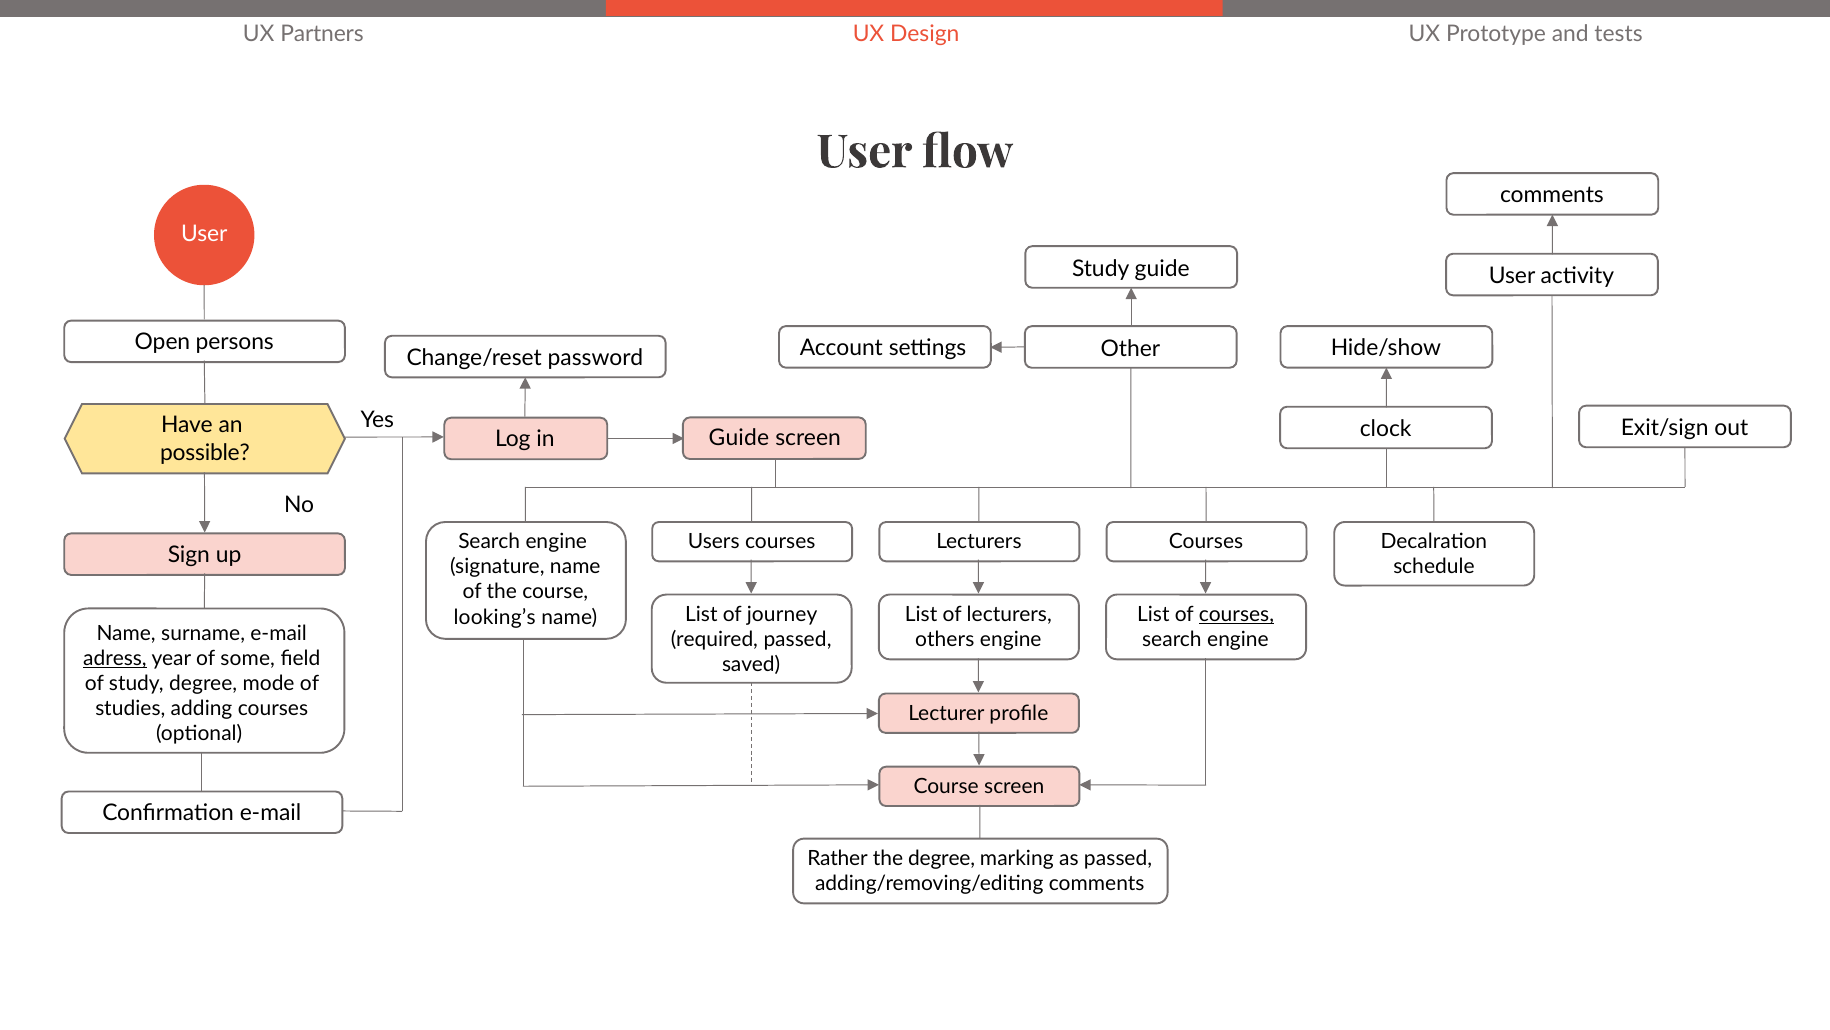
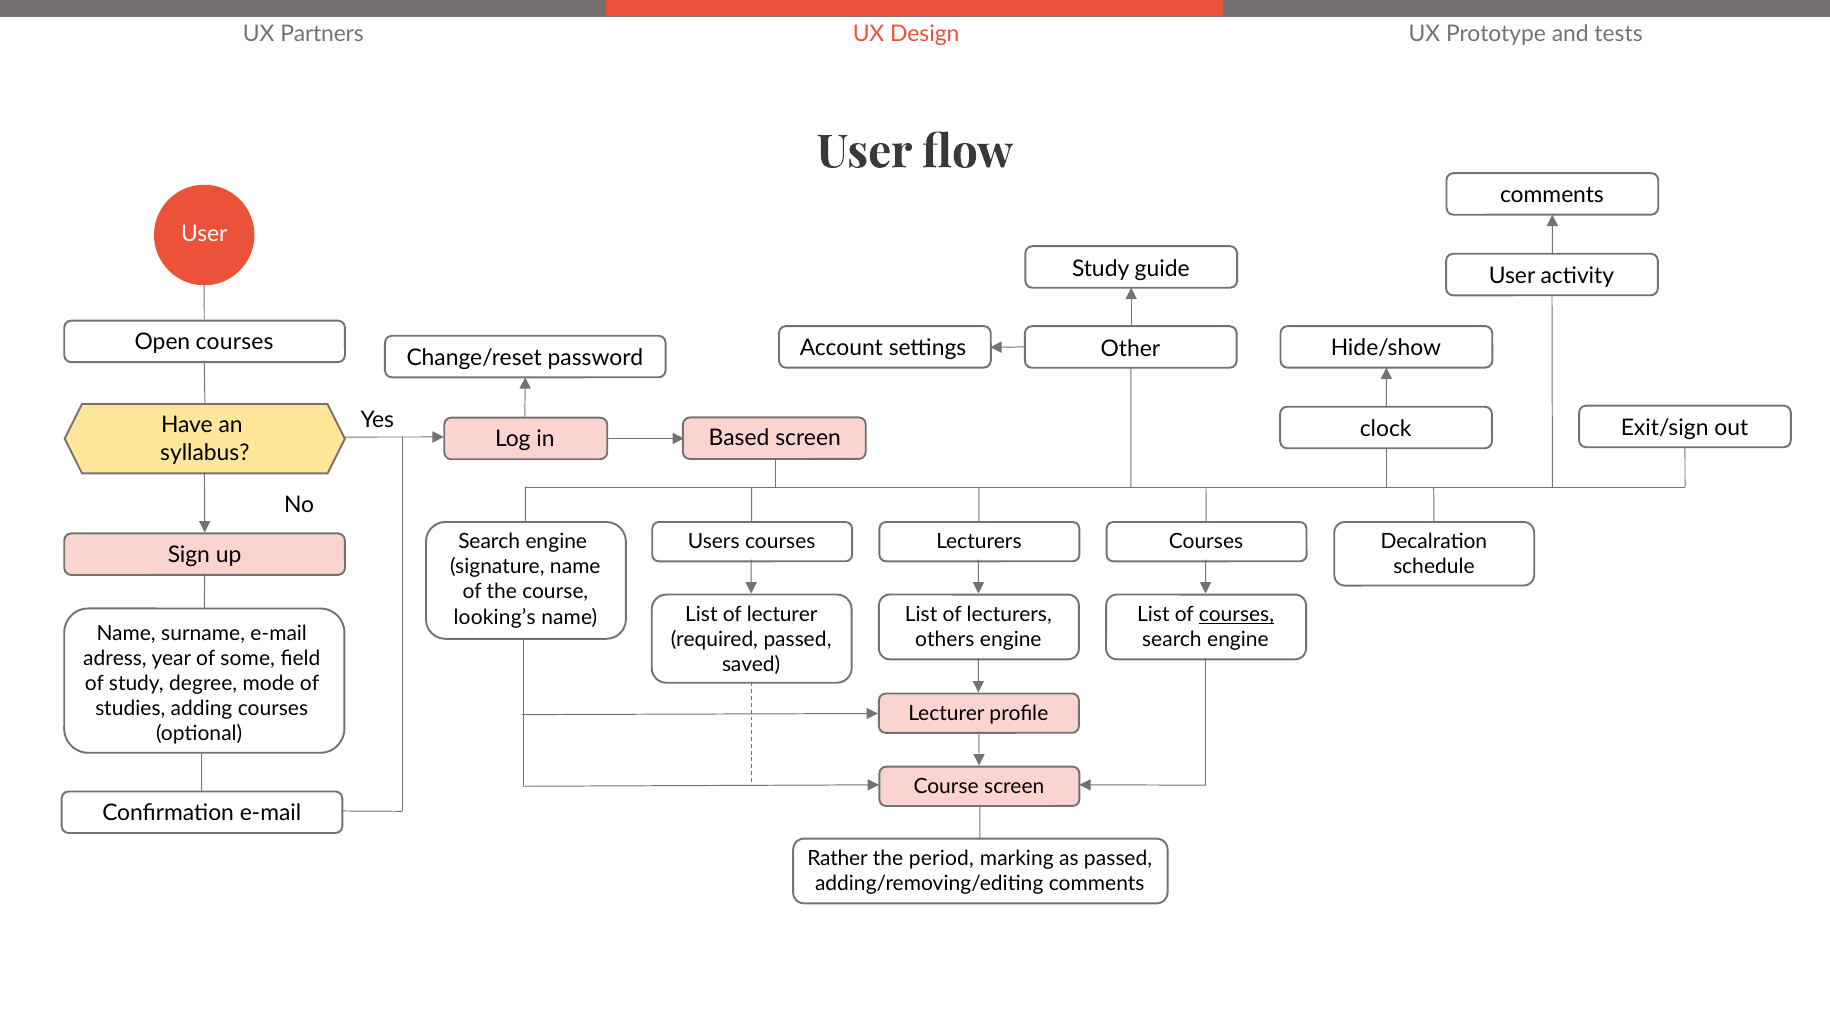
Open persons: persons -> courses (235, 341)
Guide: Guide -> Based (739, 438)
possible: possible -> syllabus (205, 452)
of journey: journey -> lecturer (782, 614)
adress underline: present -> none (115, 658)
the degree: degree -> period (941, 858)
